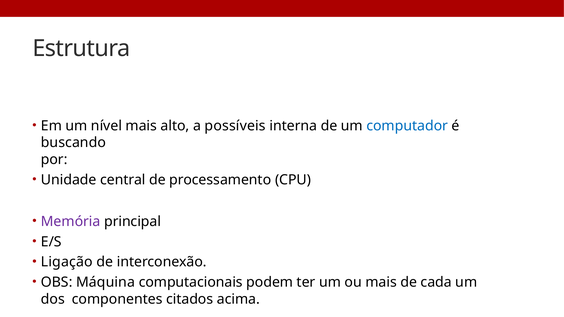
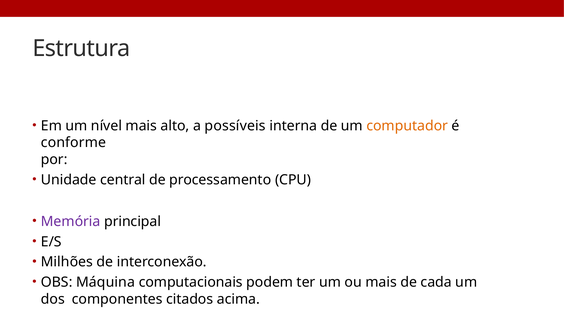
computador colour: blue -> orange (407, 126)
buscando: buscando -> conforme (73, 143)
Ligação: Ligação -> Milhões (67, 262)
